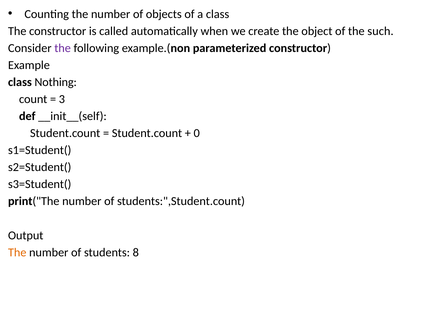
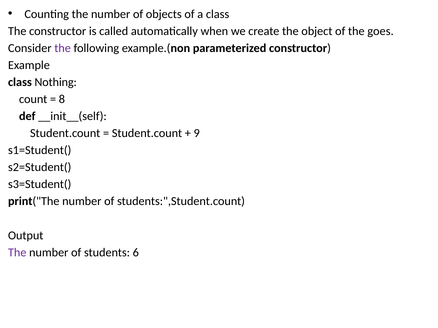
such: such -> goes (381, 31)
3: 3 -> 8 (62, 99)
0: 0 -> 9 (197, 133)
The colour: orange -> purple (17, 253)
8: 8 -> 6 (136, 253)
